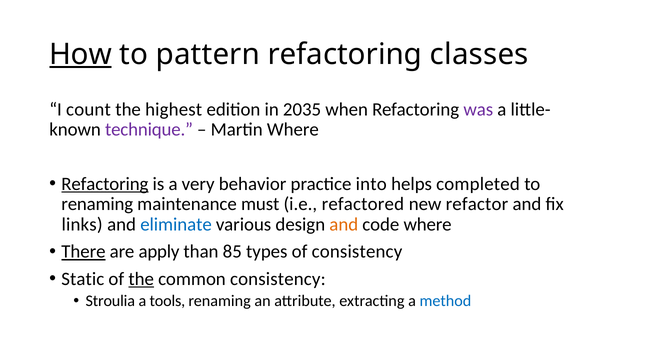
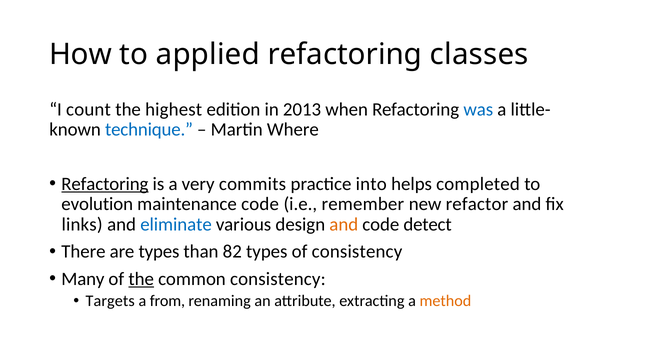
How underline: present -> none (81, 54)
pattern: pattern -> applied (208, 54)
2035: 2035 -> 2013 (302, 109)
was colour: purple -> blue (478, 109)
technique colour: purple -> blue (149, 129)
behavior: behavior -> commits (253, 184)
renaming: renaming -> evolution (97, 204)
maintenance must: must -> code (260, 204)
refactored: refactored -> remember (363, 204)
code where: where -> detect (428, 224)
There underline: present -> none (83, 251)
are apply: apply -> types (159, 251)
85: 85 -> 82 (232, 251)
Static: Static -> Many (83, 278)
Stroulia: Stroulia -> Targets (110, 301)
tools: tools -> from (167, 301)
method colour: blue -> orange (445, 301)
